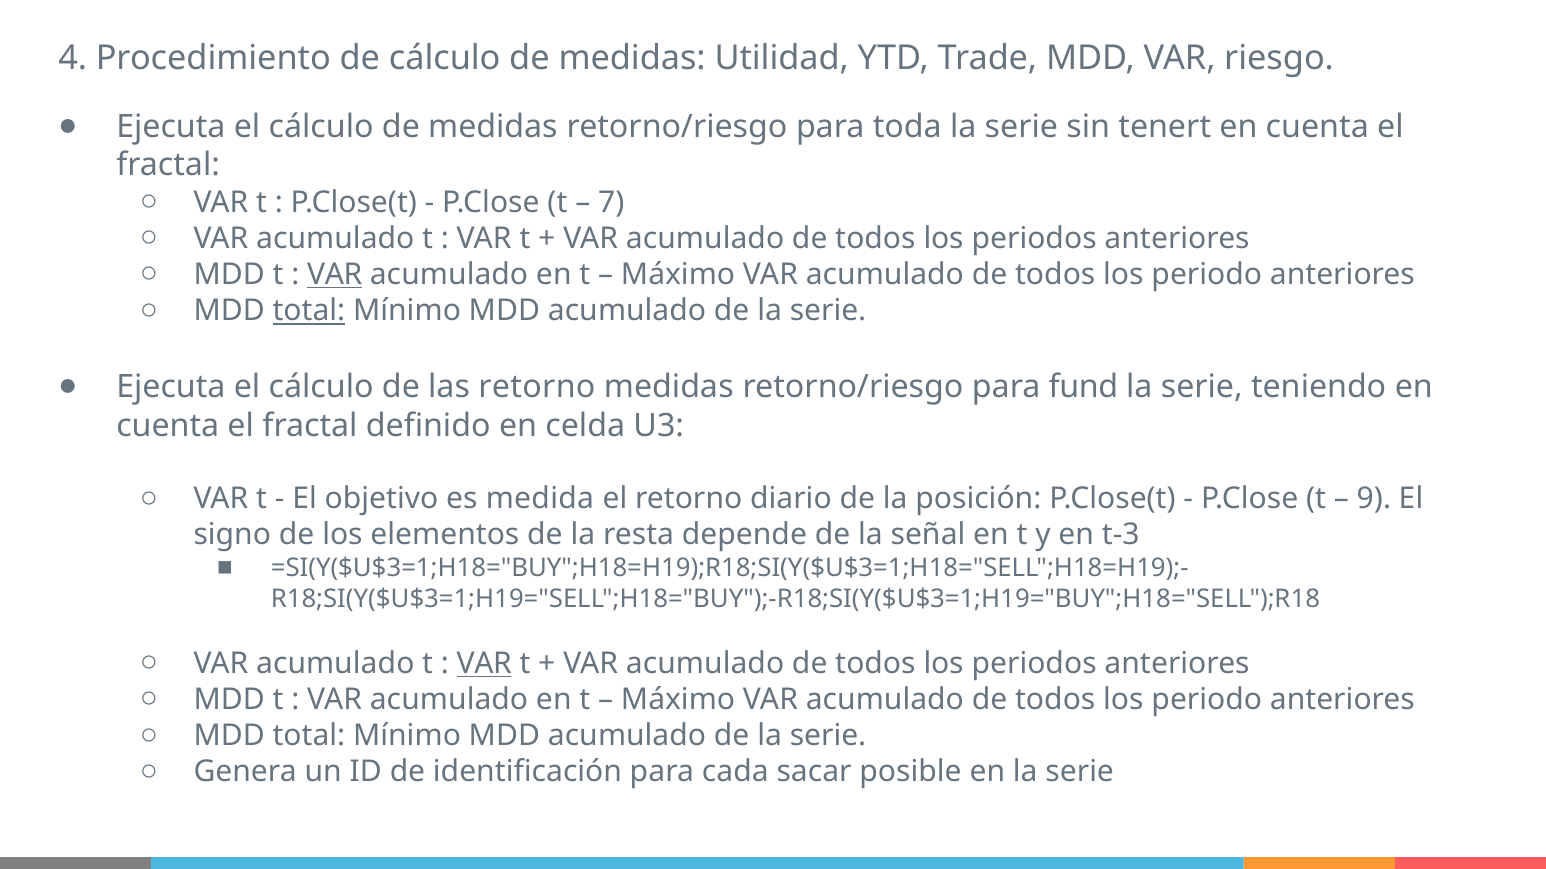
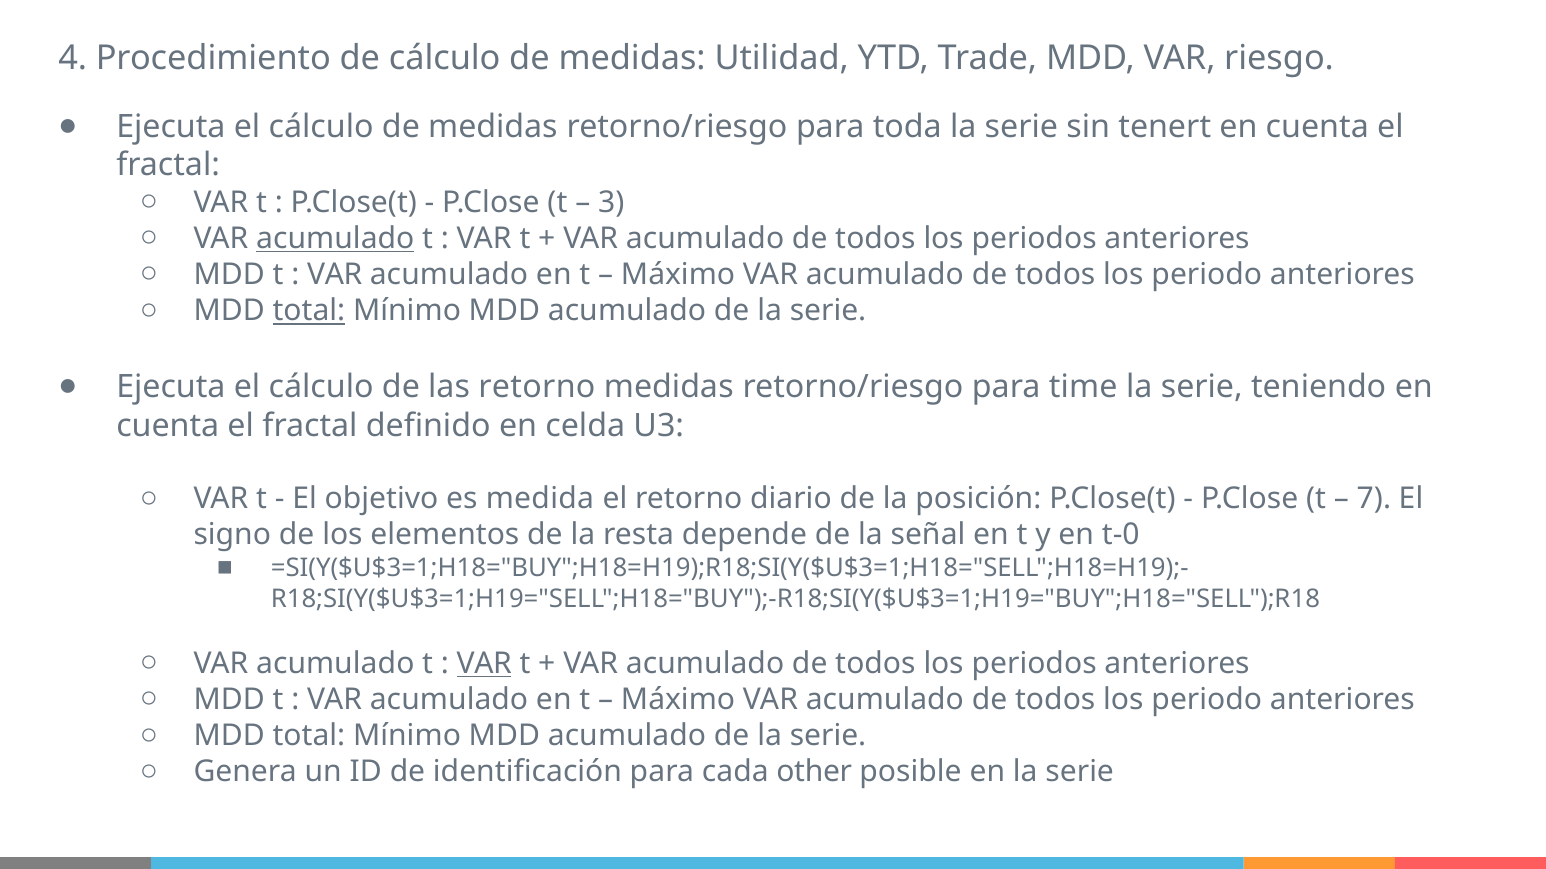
7: 7 -> 3 (611, 203)
acumulado underline: none -> present (335, 239)
VAR underline: present -> none (335, 275)
fund: fund -> time (1083, 387)
9: 9 -> 7 (1374, 499)
t-3: t-3 -> t-0 (1121, 535)
sacar: sacar -> other (814, 772)
